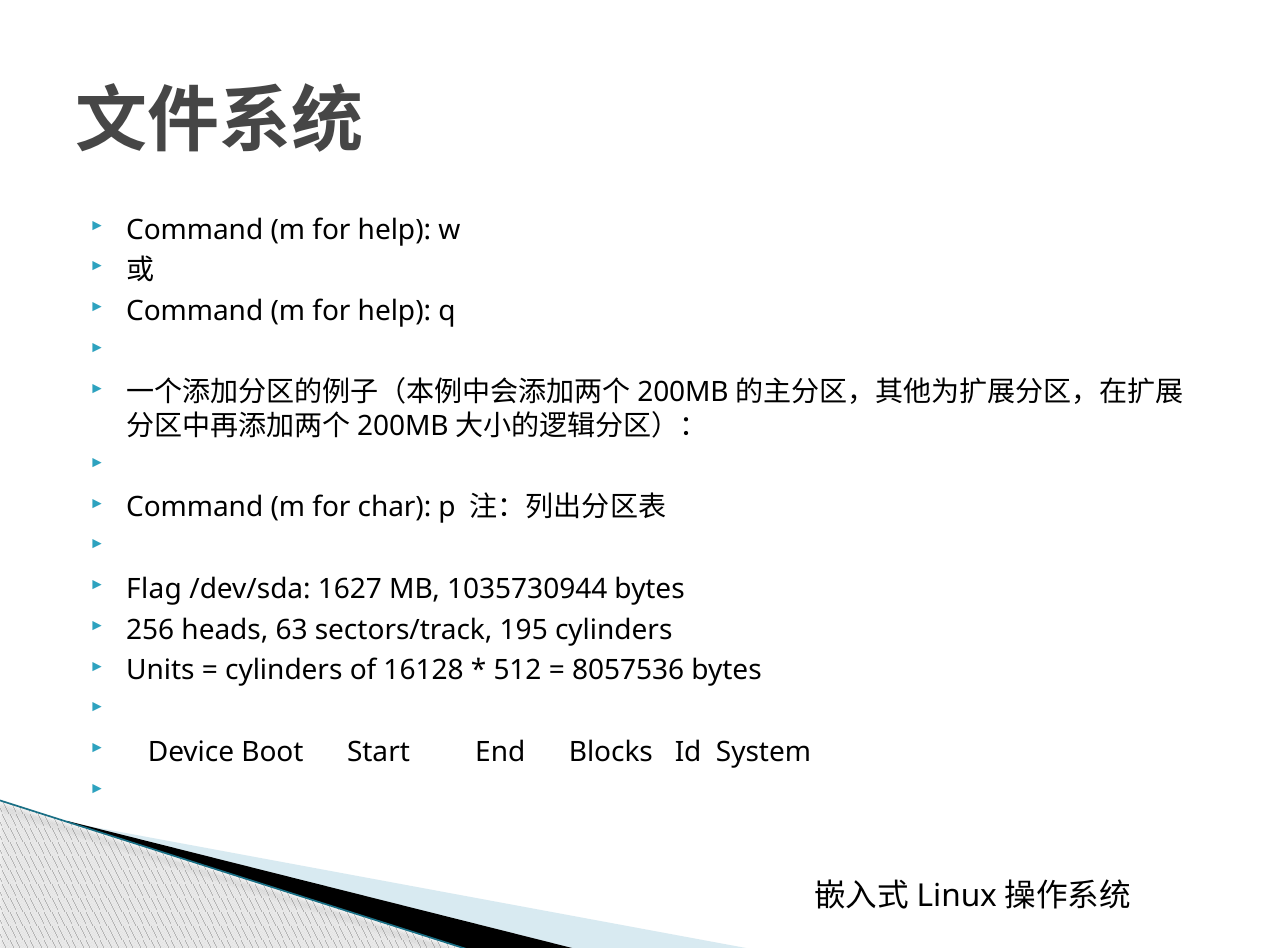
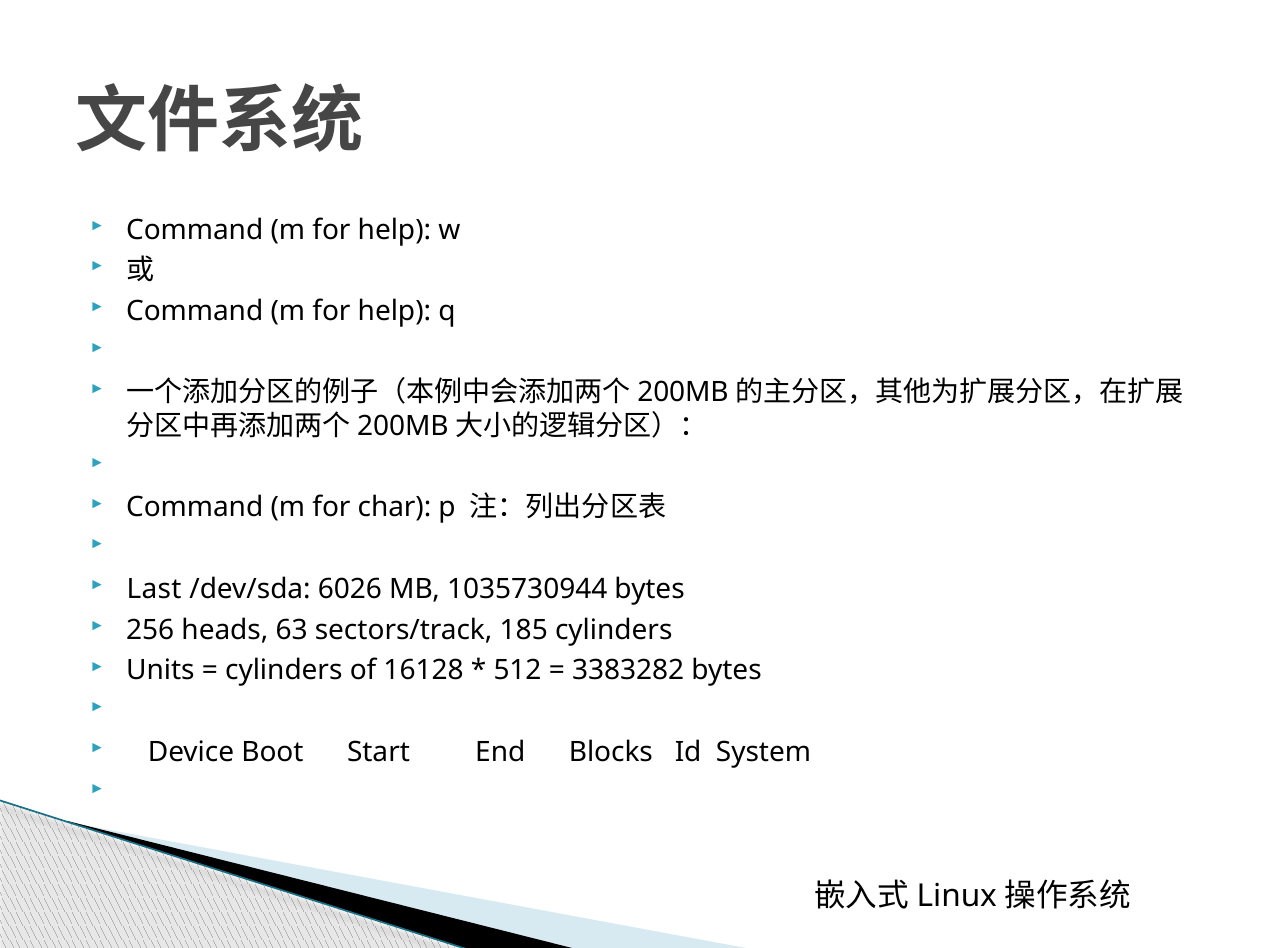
Flag: Flag -> Last (154, 589)
1627: 1627 -> 6026 (350, 589)
195: 195 -> 185 (524, 630)
8057536: 8057536 -> 3383282 (628, 671)
